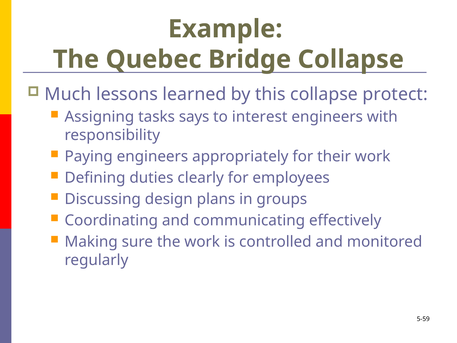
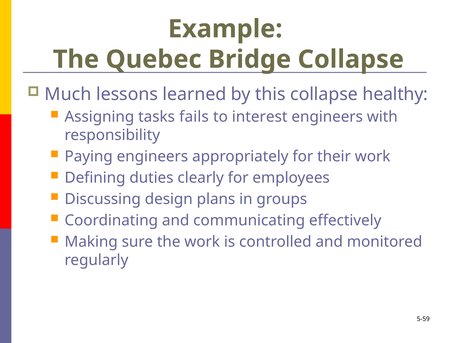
protect: protect -> healthy (395, 94)
says: says -> fails (194, 117)
